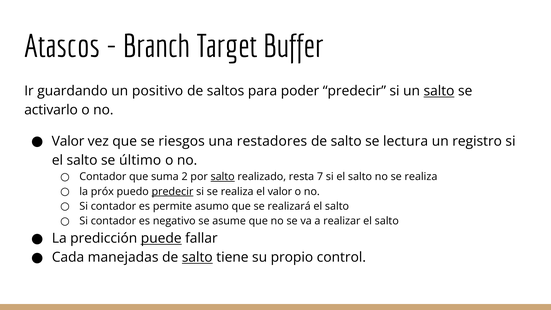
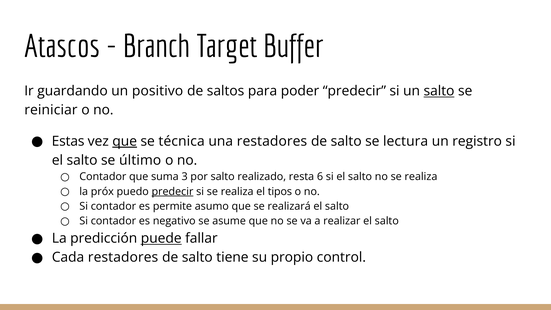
activarlo: activarlo -> reiniciar (51, 110)
Valor: Valor -> Estas (68, 141)
que underline: none -> present (125, 141)
riesgos: riesgos -> técnica (182, 141)
2: 2 -> 3 (185, 177)
salto underline: present -> none (223, 177)
7: 7 -> 6 (320, 177)
el valor: valor -> tipos (280, 191)
Cada manejadas: manejadas -> restadores (123, 257)
salto underline: present -> none (197, 257)
